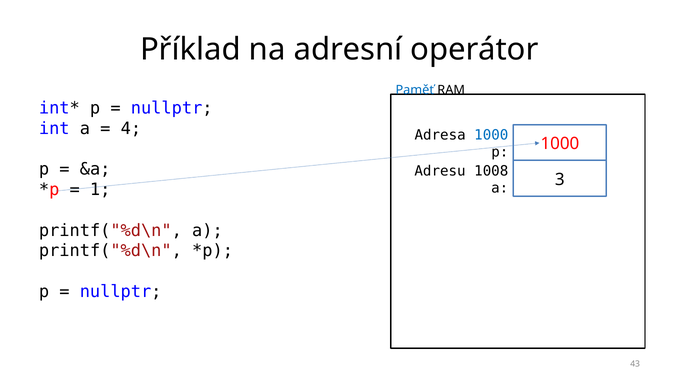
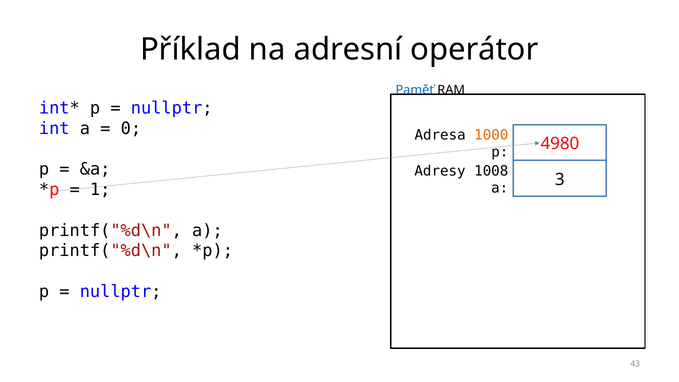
4: 4 -> 0 (131, 129)
1000 colour: blue -> orange (491, 135)
1000: 1000 -> 4980 (560, 144)
Adresu: Adresu -> Adresy (440, 171)
